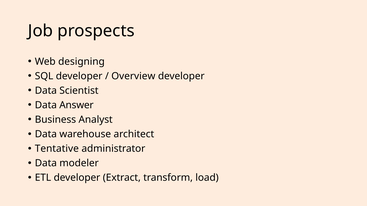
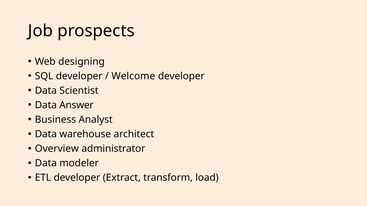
Overview: Overview -> Welcome (133, 76)
Tentative: Tentative -> Overview (57, 149)
